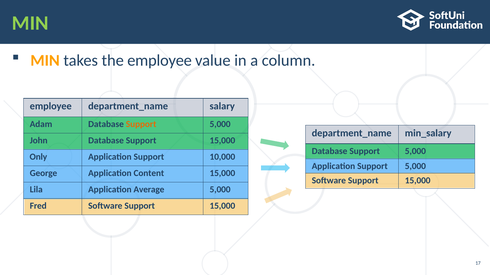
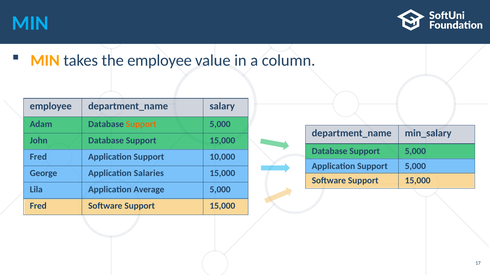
MIN colour: light green -> light blue (30, 23)
Only: Only -> Fred (38, 157)
Content: Content -> Salaries (149, 174)
